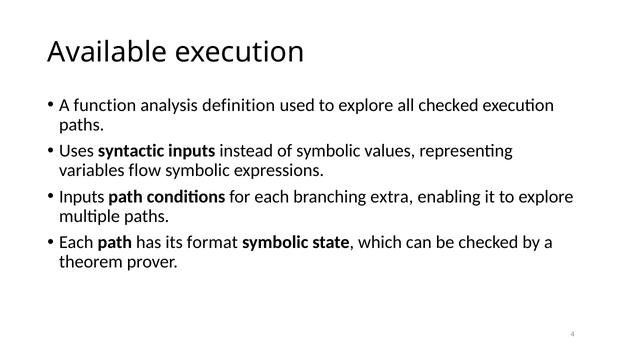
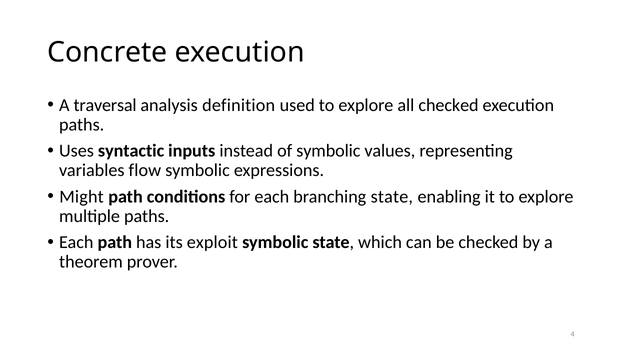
Available: Available -> Concrete (107, 52)
function: function -> traversal (105, 105)
Inputs: Inputs -> Might (82, 197)
branching extra: extra -> state (392, 197)
format: format -> exploit (212, 242)
